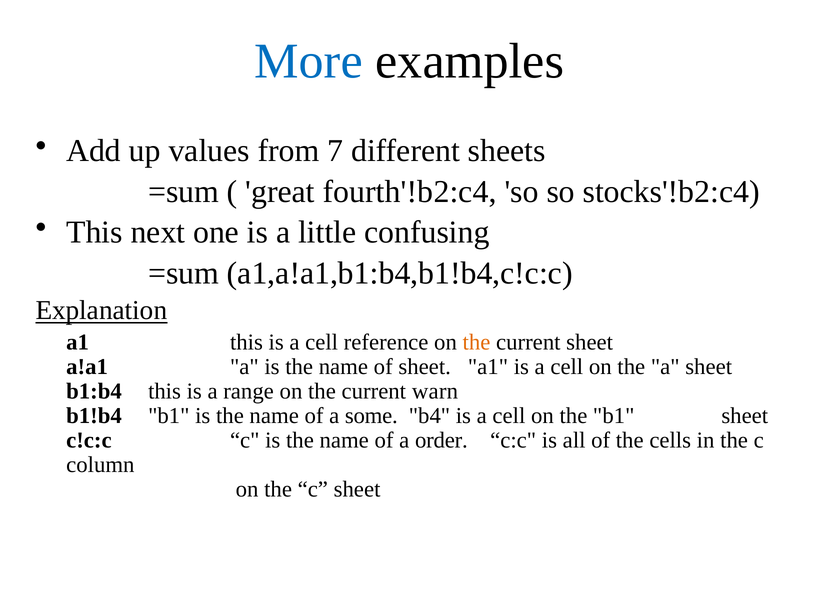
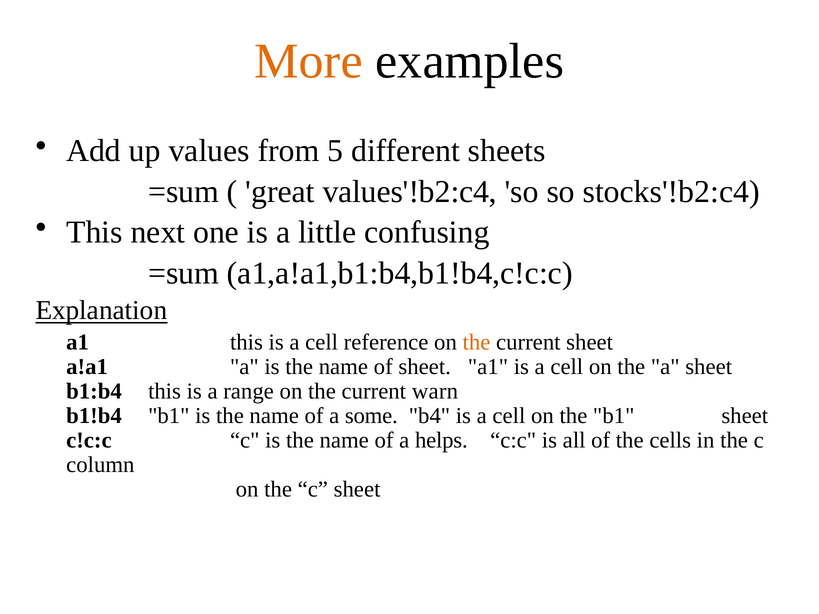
More colour: blue -> orange (309, 62)
7: 7 -> 5 (335, 151)
fourth'!b2:c4: fourth'!b2:c4 -> values'!b2:c4 (410, 192)
order: order -> helps (441, 440)
